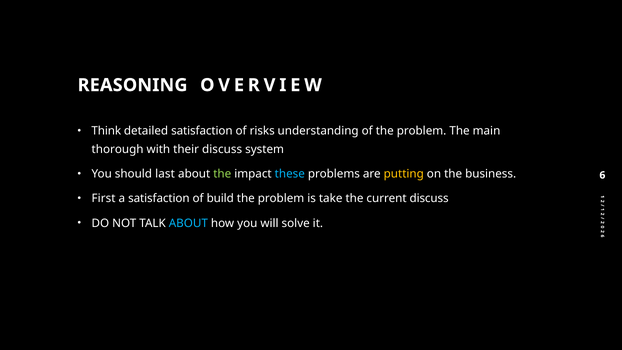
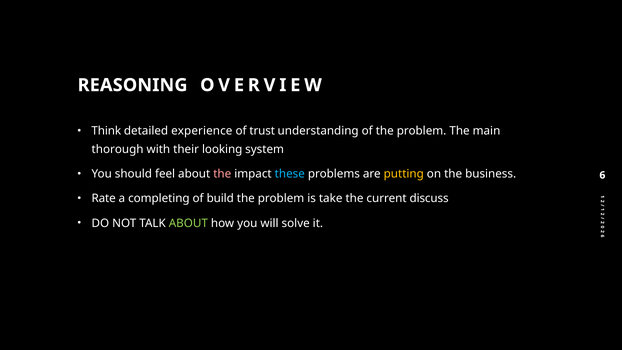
detailed satisfaction: satisfaction -> experience (202, 131)
risks: risks -> trust (262, 131)
their discuss: discuss -> looking (222, 149)
last: last -> feel (165, 174)
the colour: light green -> pink (222, 174)
First: First -> Rate (104, 198)
a satisfaction: satisfaction -> completing (159, 198)
ABOUT colour: light blue -> light green (188, 223)
